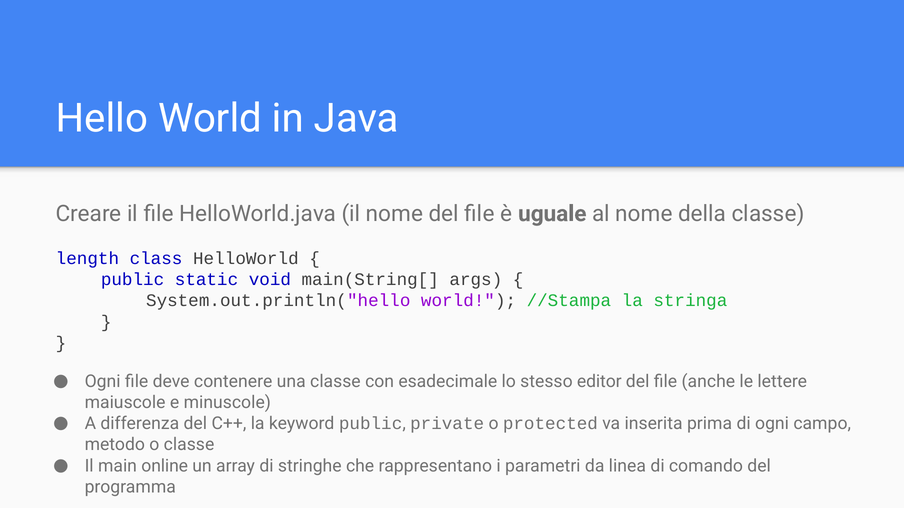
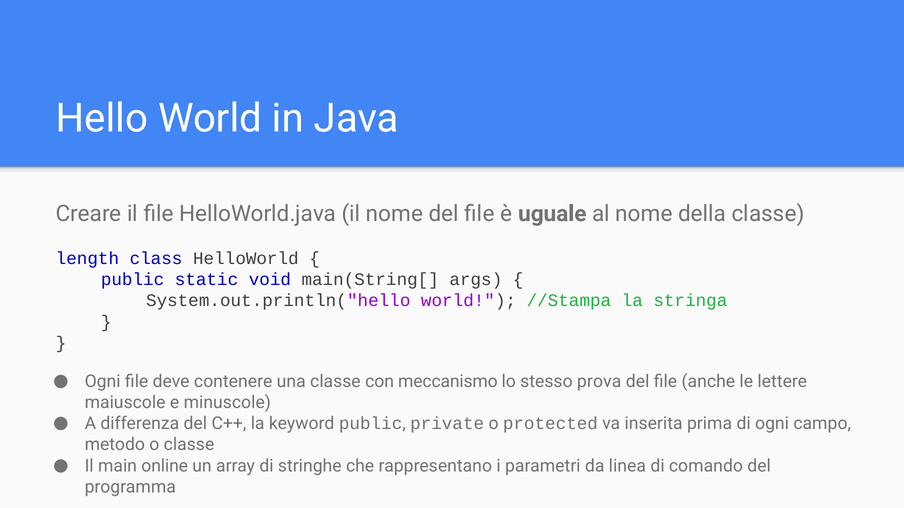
esadecimale: esadecimale -> meccanismo (448, 382)
editor: editor -> prova (599, 382)
